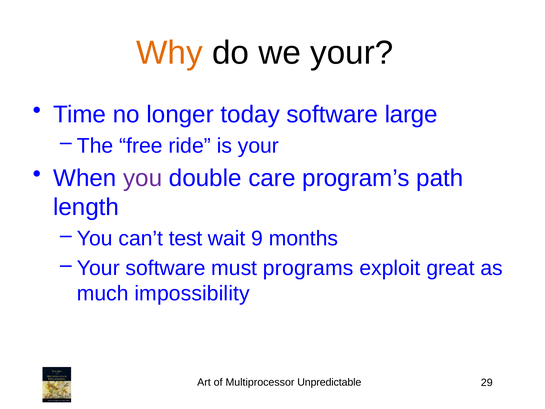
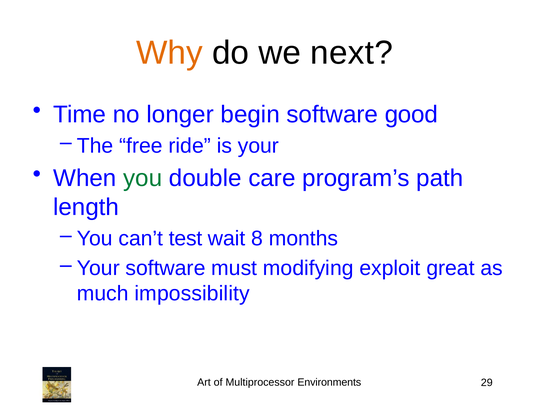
we your: your -> next (352, 53)
today: today -> begin (250, 114)
large: large -> good (411, 114)
you colour: purple -> green (143, 178)
9: 9 -> 8 (257, 238)
programs: programs -> modifying (308, 268)
Unpredictable: Unpredictable -> Environments (329, 382)
